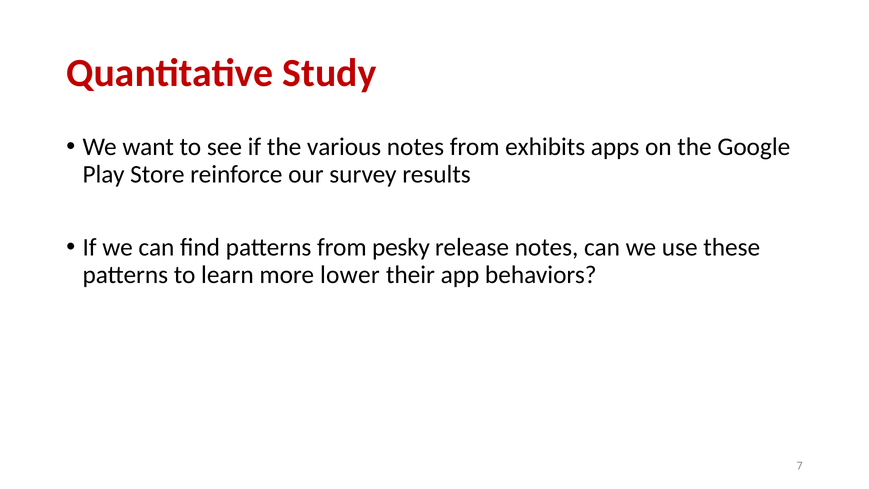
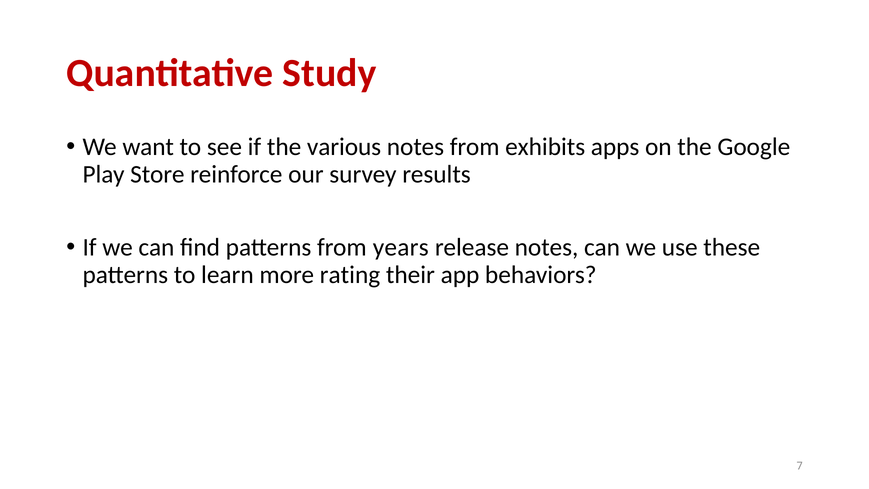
pesky: pesky -> years (401, 247)
lower: lower -> rating (350, 275)
